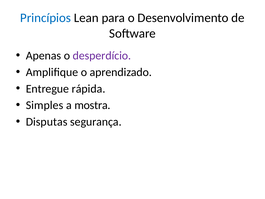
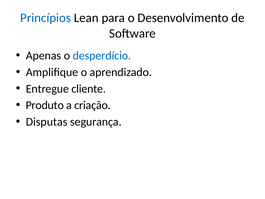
desperdício colour: purple -> blue (102, 56)
rápida: rápida -> cliente (89, 89)
Simples: Simples -> Produto (45, 105)
mostra: mostra -> criação (92, 105)
